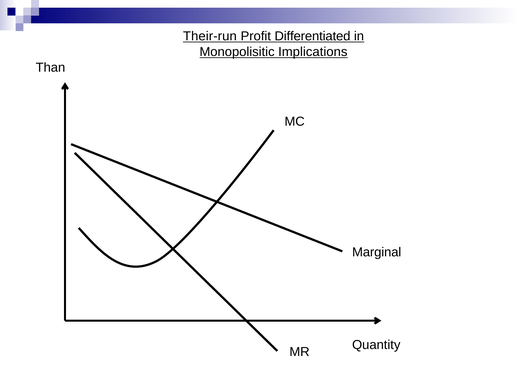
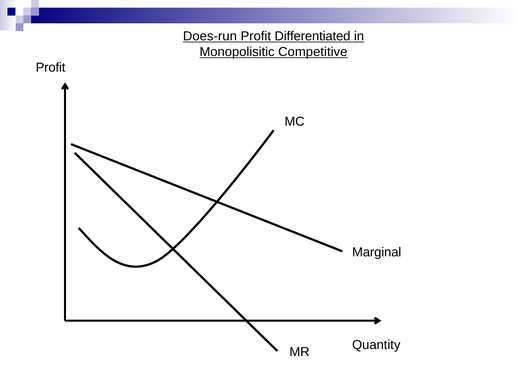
Their-run: Their-run -> Does-run (210, 36)
Implications: Implications -> Competitive (313, 52)
Than: Than -> Profit (51, 68)
